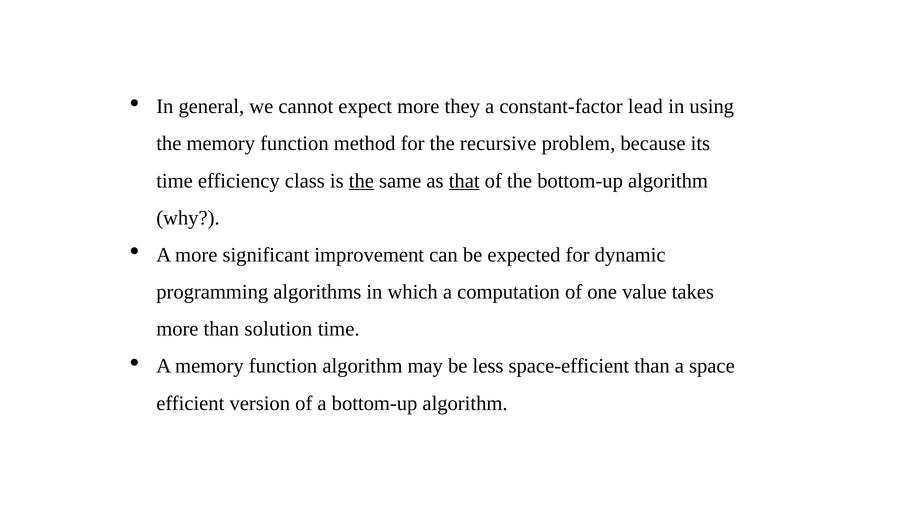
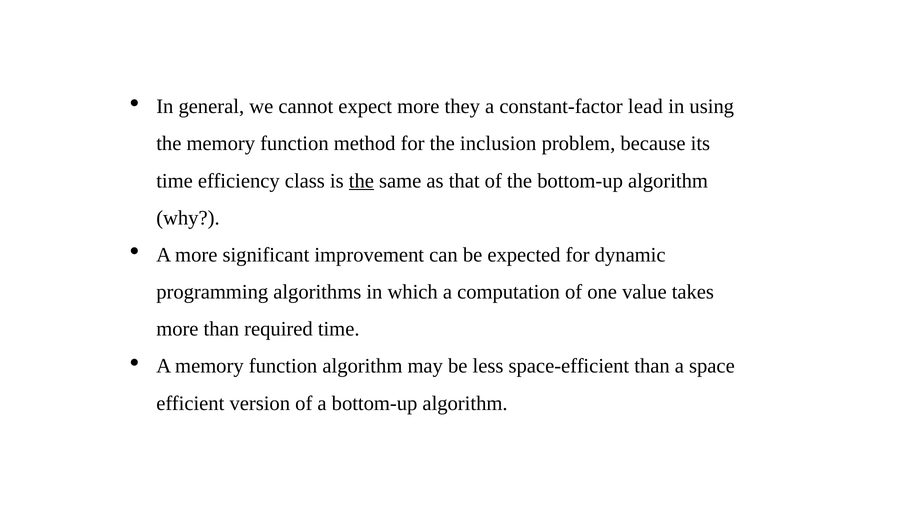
recursive: recursive -> inclusion (498, 144)
that underline: present -> none (464, 181)
solution: solution -> required (278, 329)
